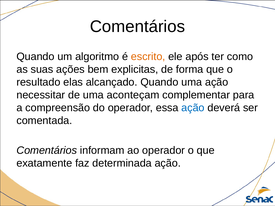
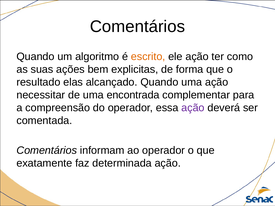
ele após: após -> ação (197, 57)
aconteçam: aconteçam -> encontrada (133, 95)
ação colour: blue -> purple (193, 108)
